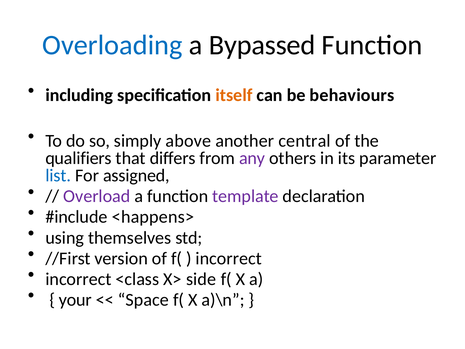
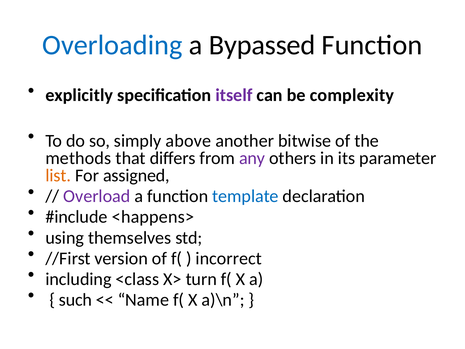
including: including -> explicitly (79, 95)
itself colour: orange -> purple (234, 95)
behaviours: behaviours -> complexity (352, 95)
central: central -> bitwise (305, 141)
qualifiers: qualifiers -> methods (78, 158)
list colour: blue -> orange (58, 176)
template colour: purple -> blue (245, 196)
incorrect: incorrect -> including (78, 279)
side: side -> turn (201, 279)
your: your -> such (75, 300)
Space: Space -> Name (143, 300)
